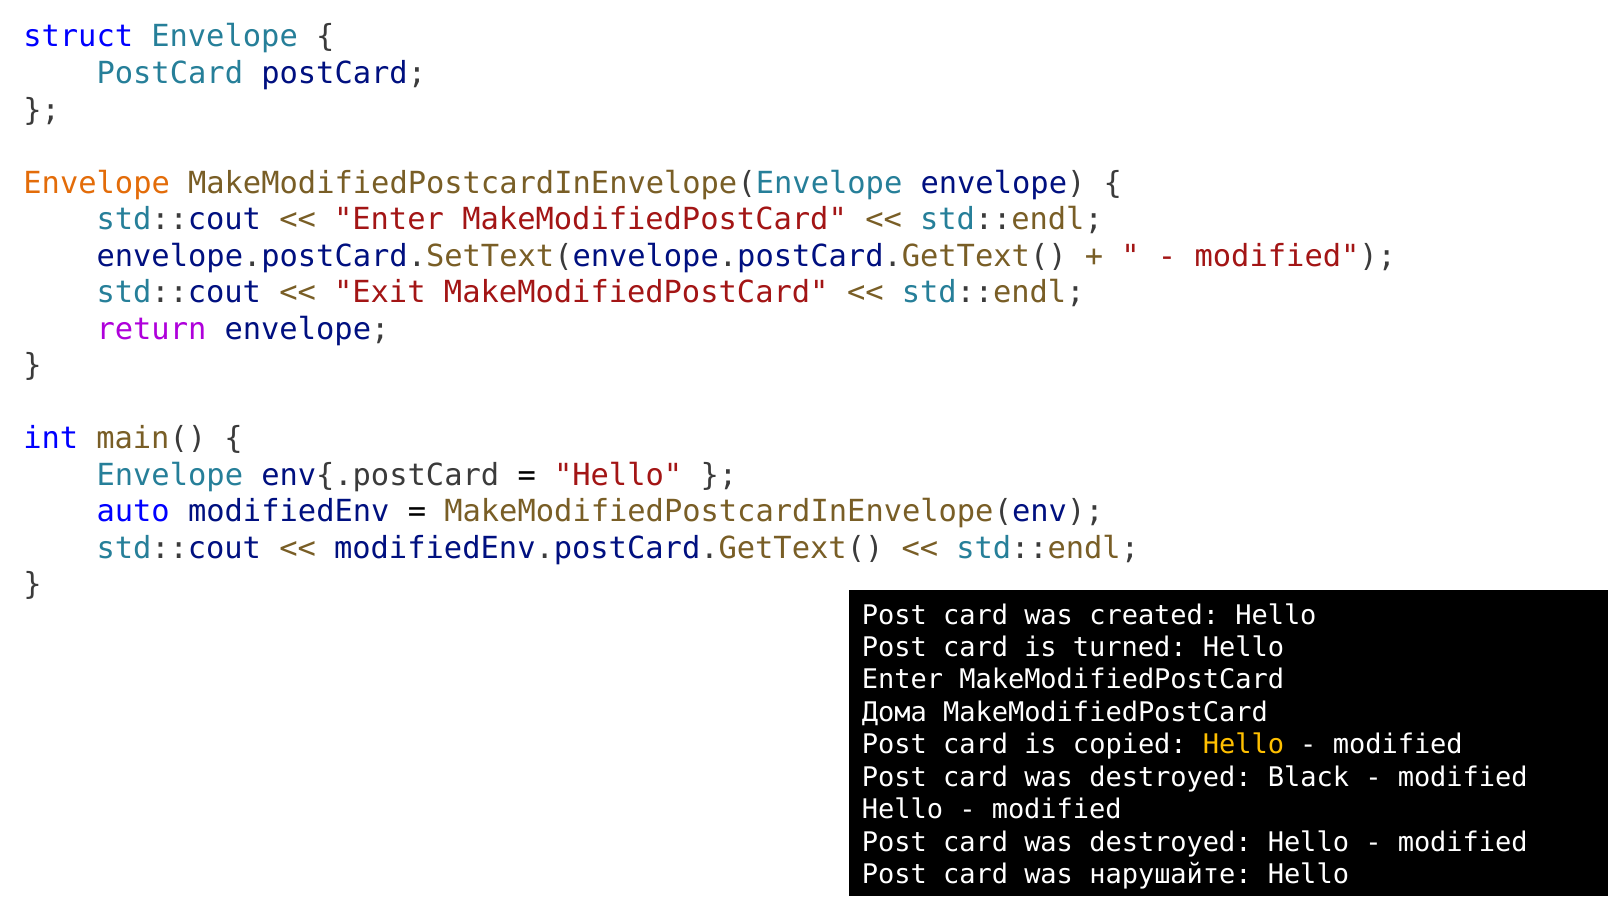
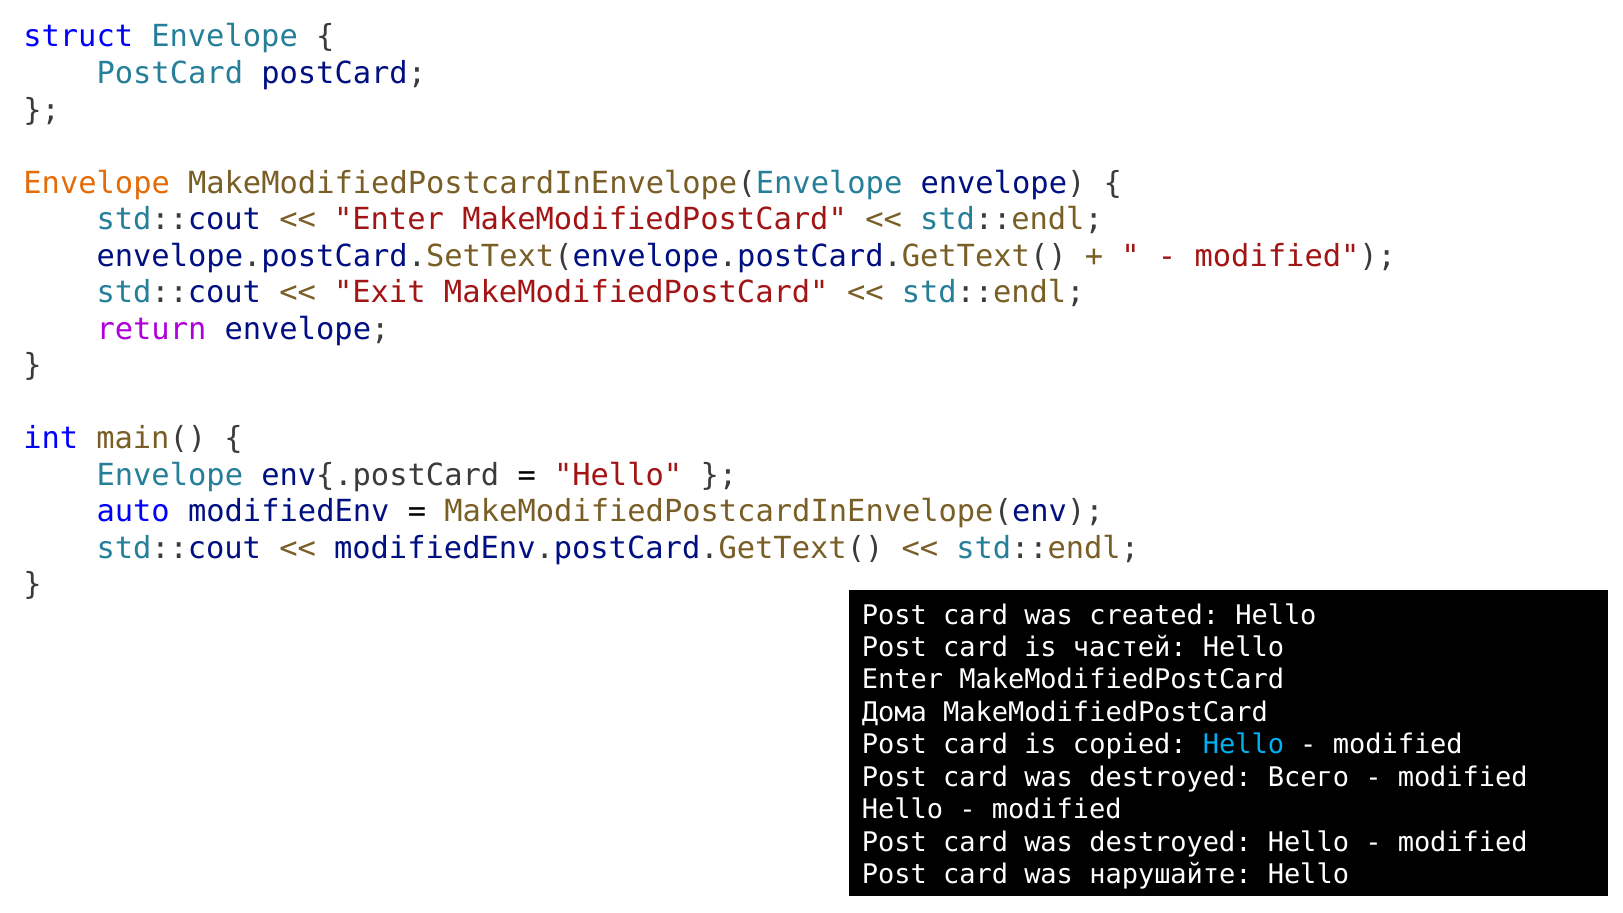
turned: turned -> частей (1130, 647)
Hello colour: yellow -> light blue (1244, 745)
Black: Black -> Всего (1308, 777)
